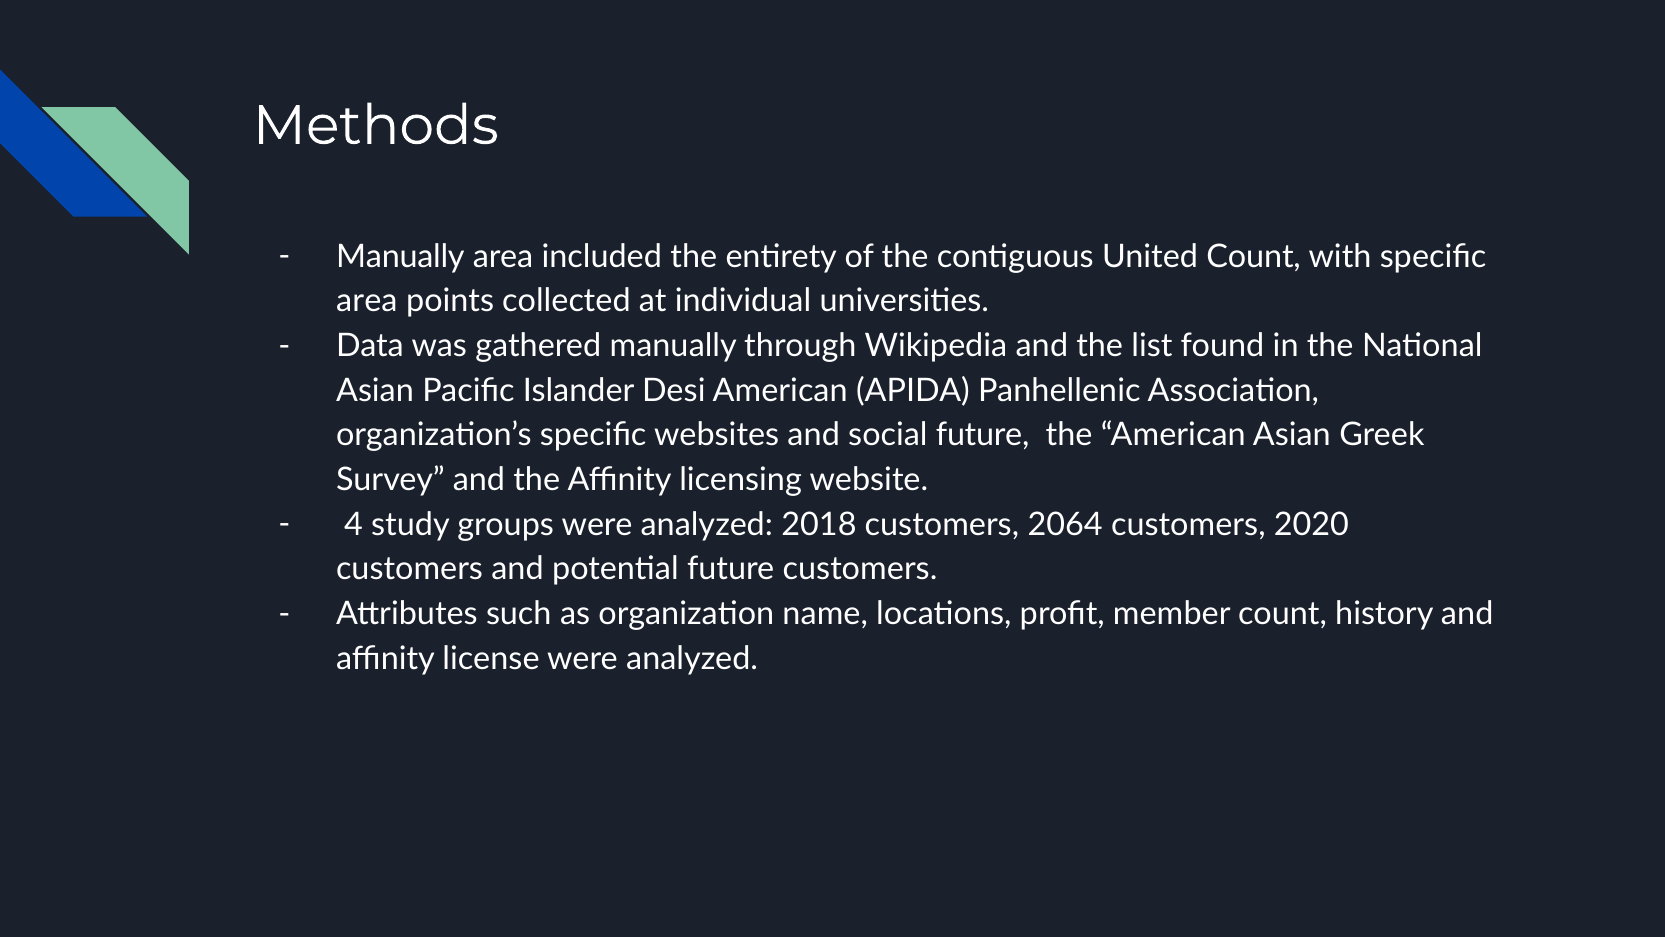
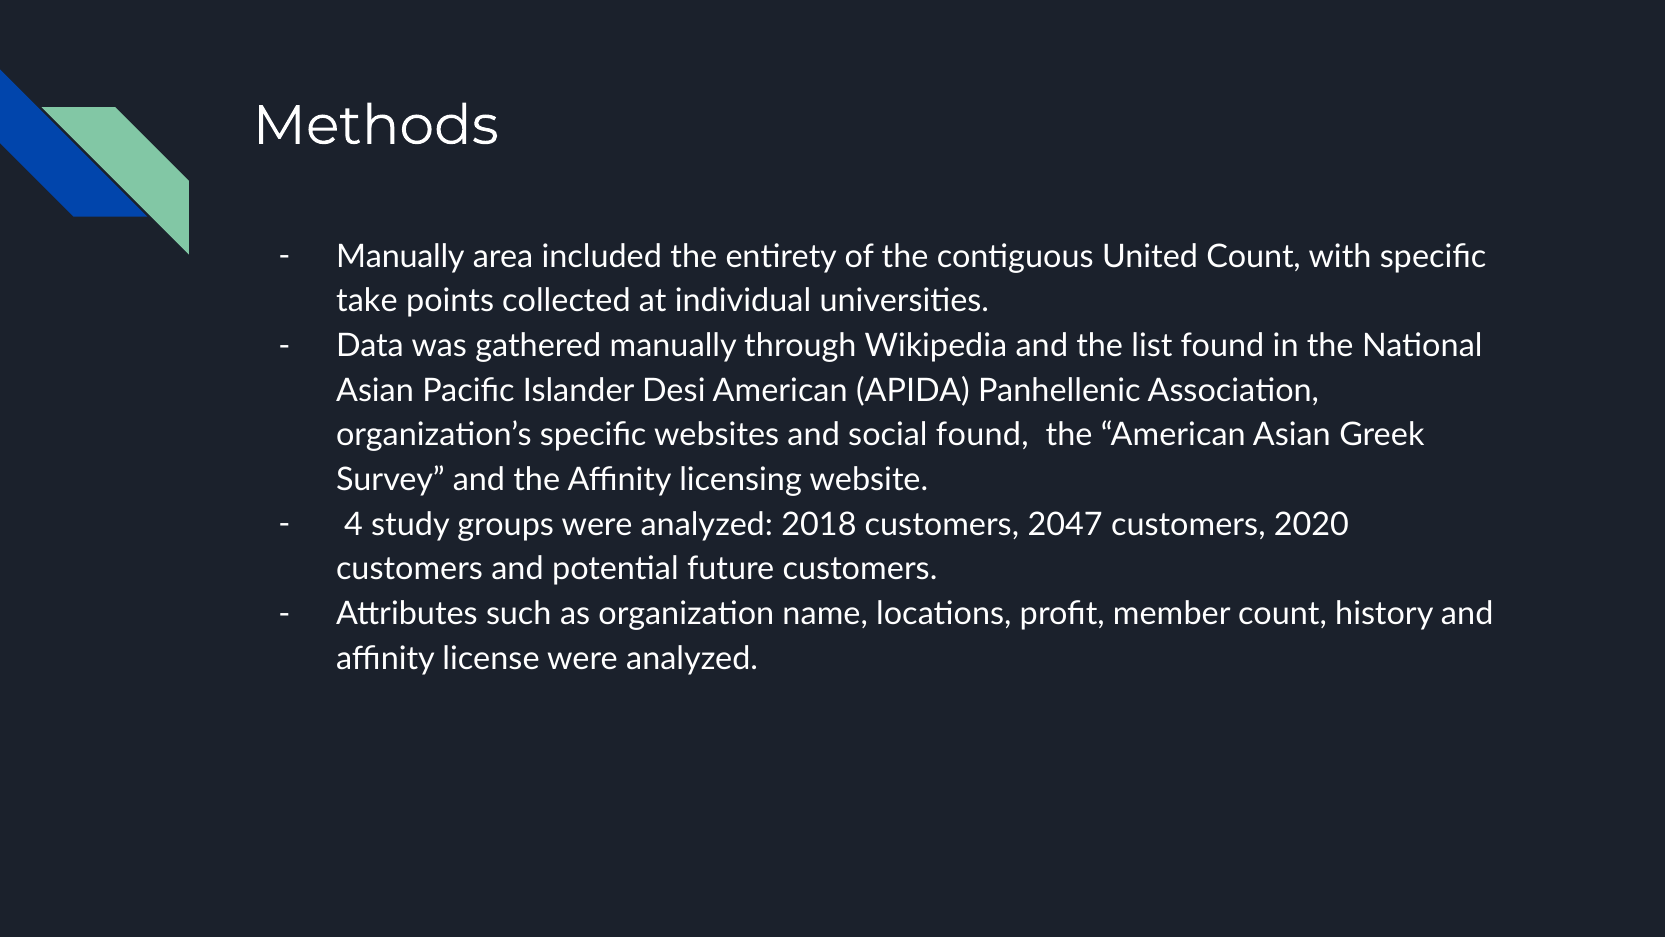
area: area -> take (367, 301)
social future: future -> found (982, 435)
2064: 2064 -> 2047 (1065, 524)
